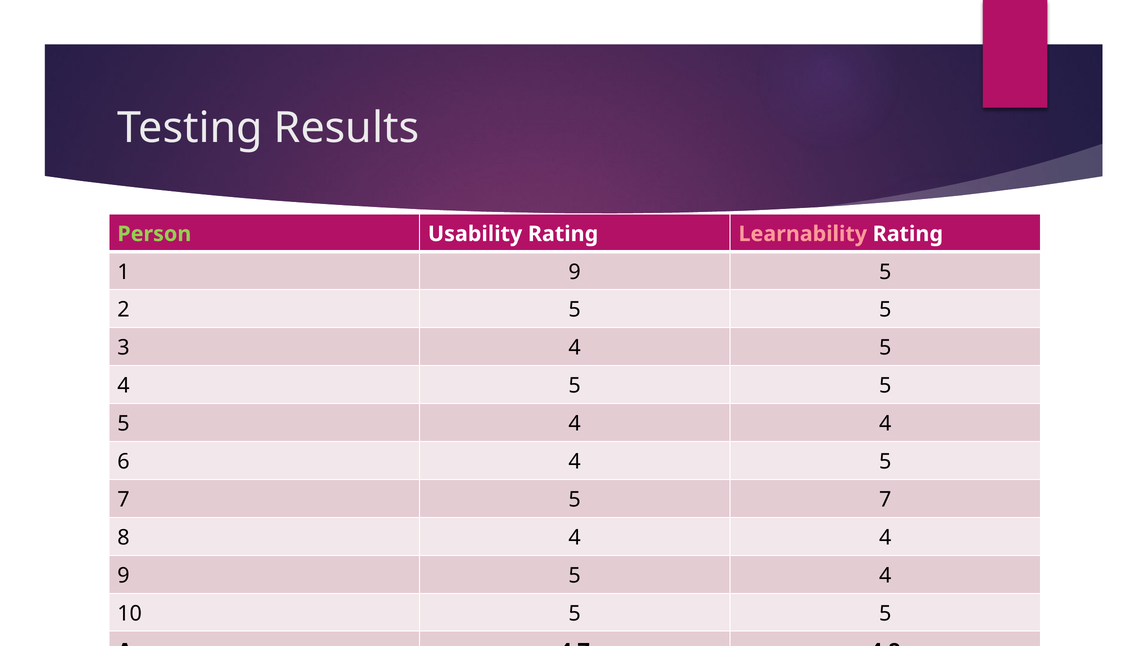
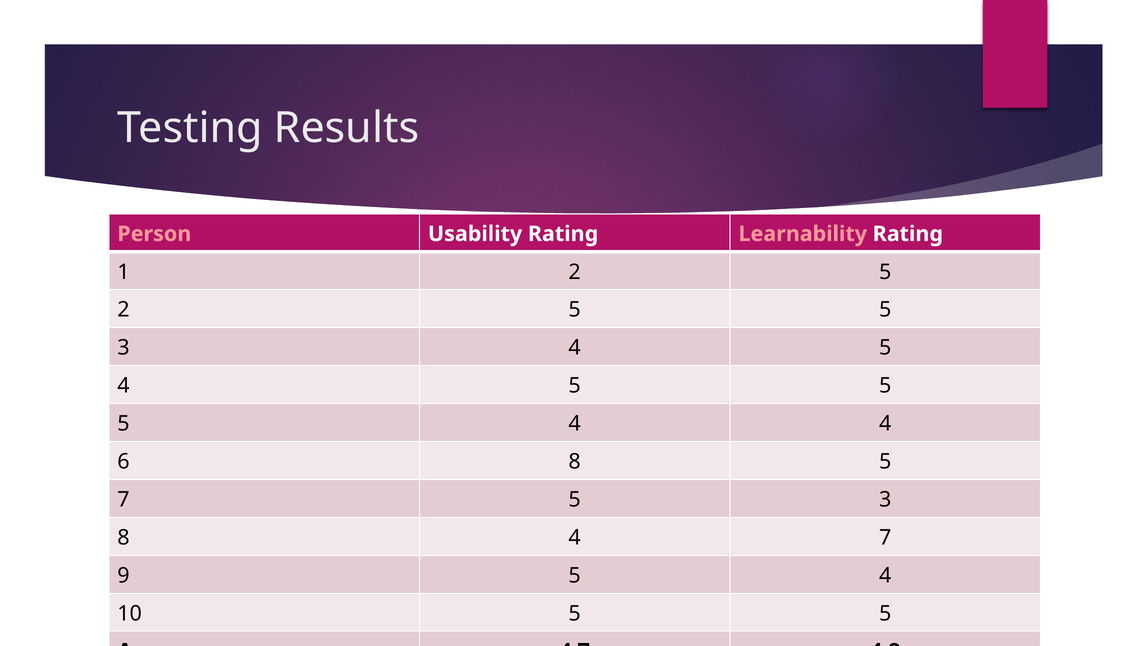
Person colour: light green -> pink (154, 234)
1 9: 9 -> 2 (575, 272)
6 4: 4 -> 8 (575, 461)
7 5 7: 7 -> 3 (885, 499)
8 4 4: 4 -> 7 (885, 537)
